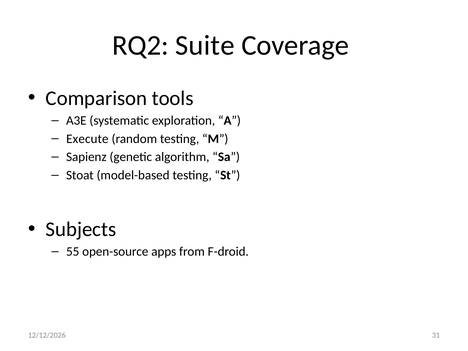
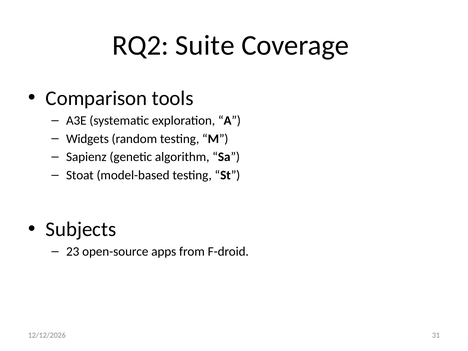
Execute: Execute -> Widgets (87, 139)
55: 55 -> 23 (73, 252)
